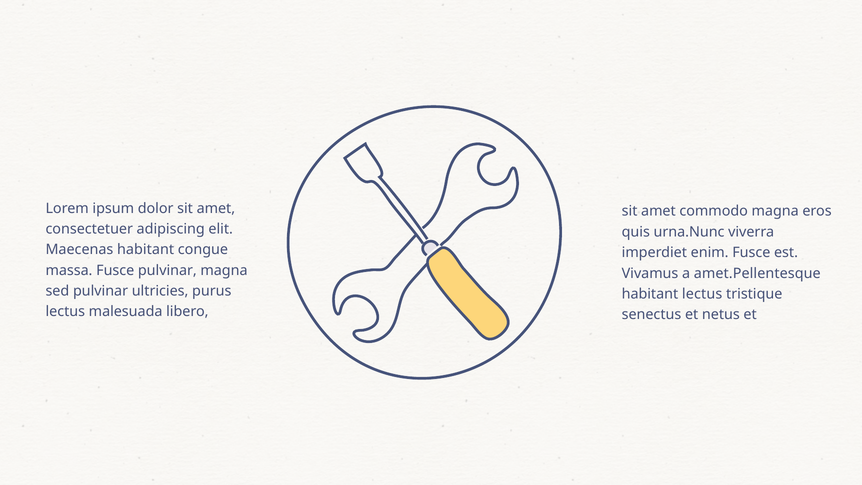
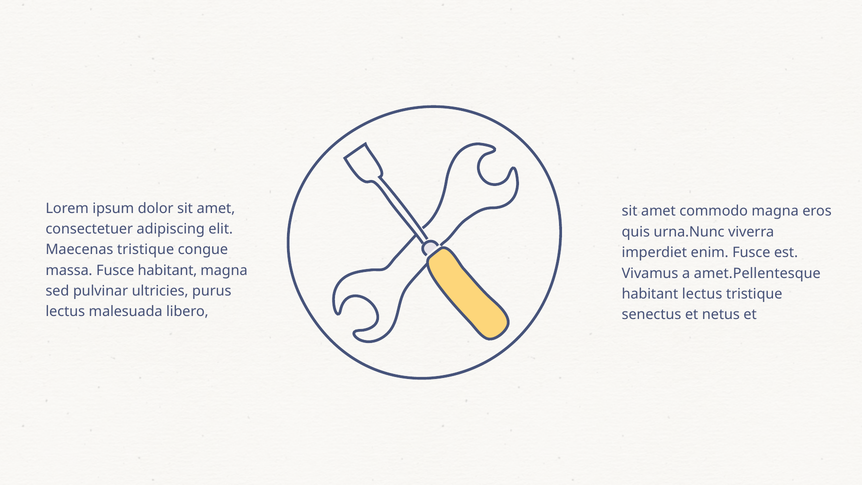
Maecenas habitant: habitant -> tristique (146, 250)
Fusce pulvinar: pulvinar -> habitant (167, 270)
